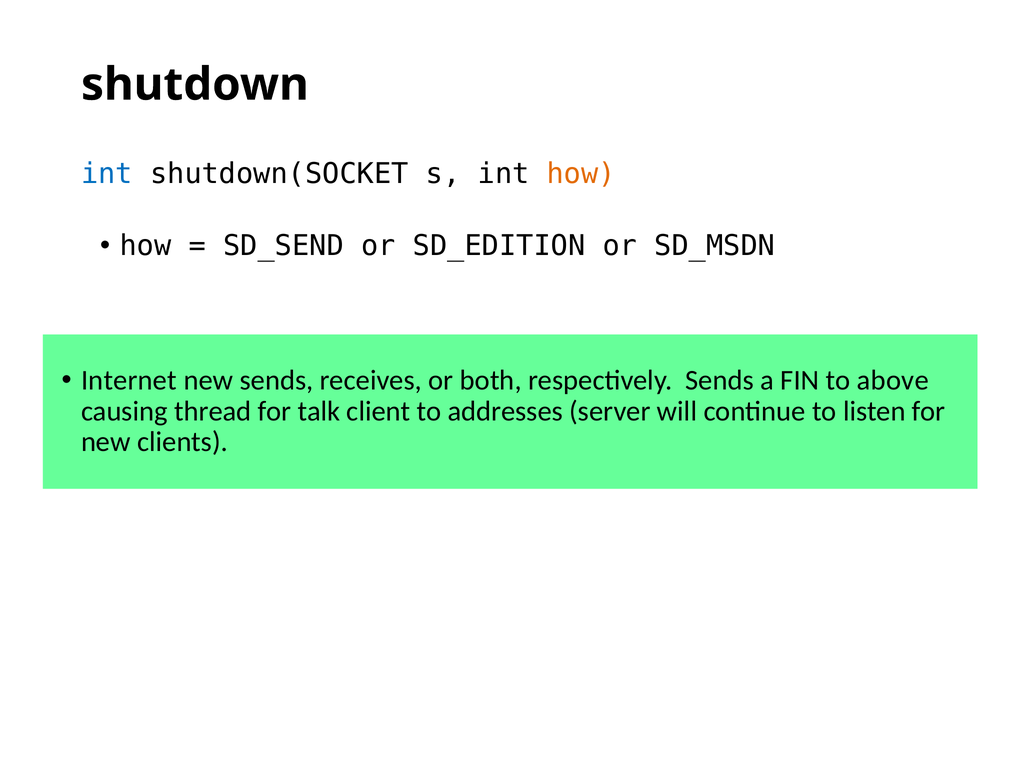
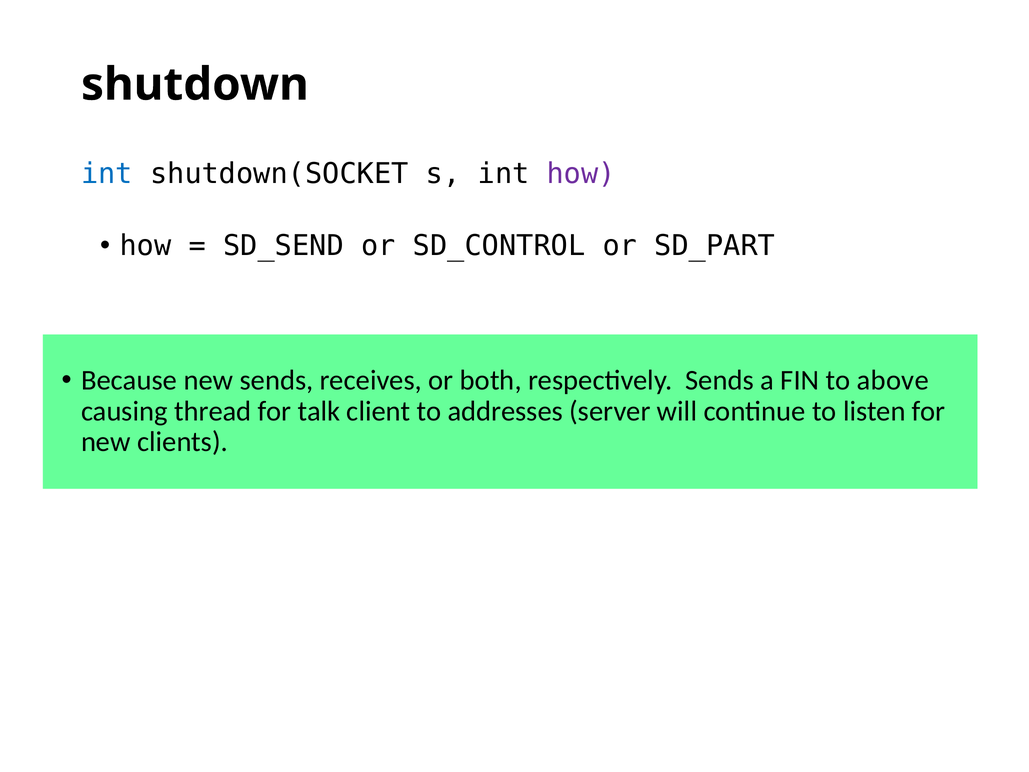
how colour: orange -> purple (581, 174)
SD_EDITION: SD_EDITION -> SD_CONTROL (499, 246)
SD_MSDN: SD_MSDN -> SD_PART (715, 246)
Internet: Internet -> Because (129, 380)
